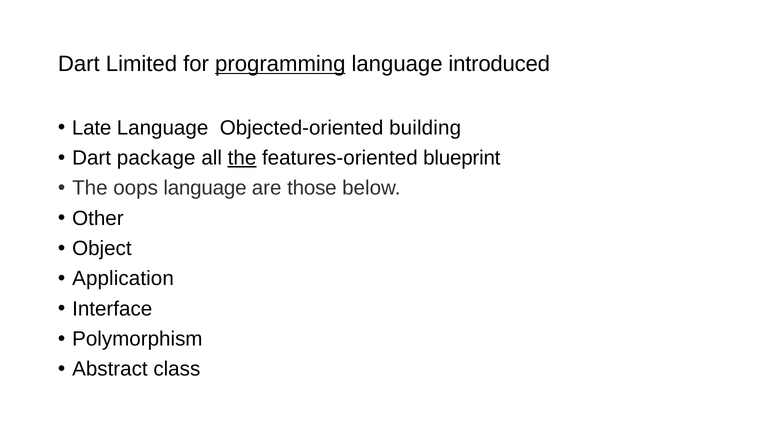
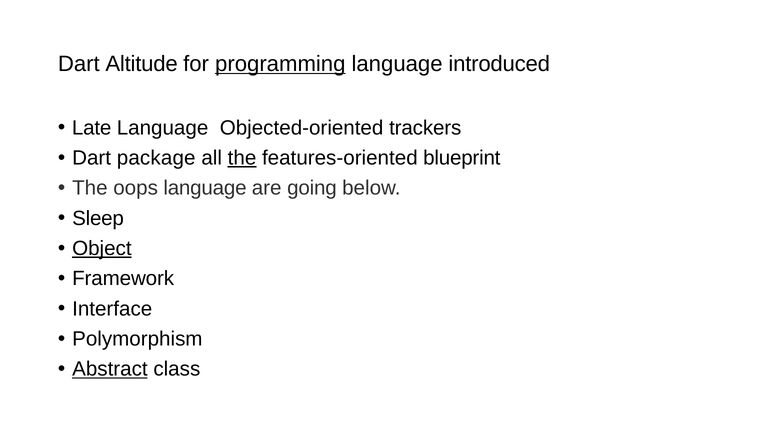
Limited: Limited -> Altitude (142, 64)
building: building -> trackers (425, 128)
those: those -> going (312, 188)
Other: Other -> Sleep (98, 218)
Object underline: none -> present (102, 248)
Application: Application -> Framework (123, 278)
Abstract underline: none -> present (110, 369)
